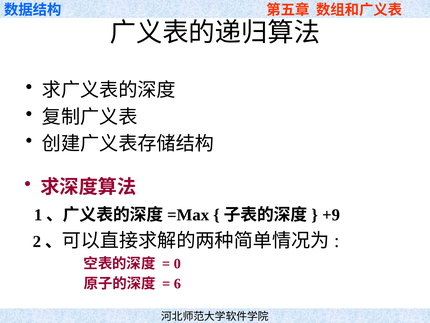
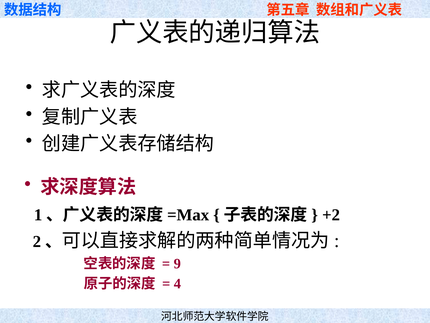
+9: +9 -> +2 (331, 215)
0: 0 -> 9 (177, 263)
6: 6 -> 4 (177, 283)
